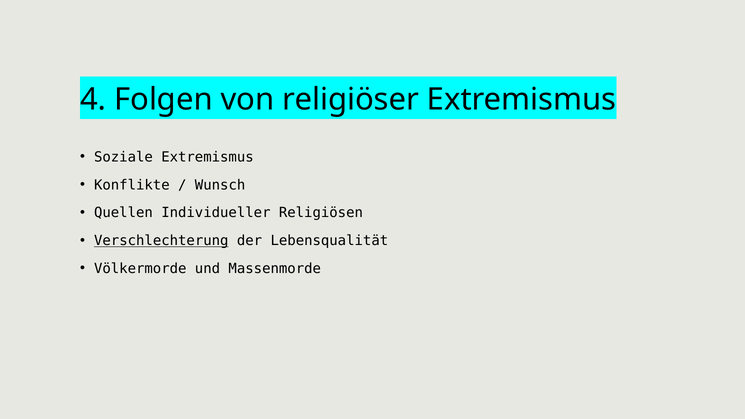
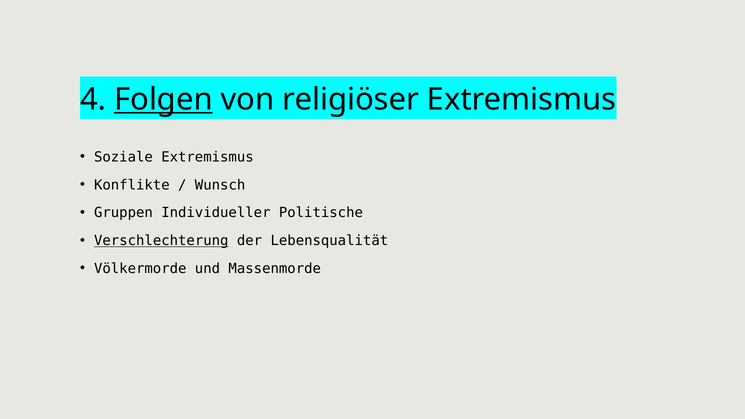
Folgen underline: none -> present (163, 99)
Quellen: Quellen -> Gruppen (123, 213)
Religiösen: Religiösen -> Politische (321, 213)
